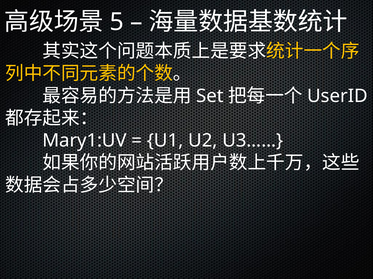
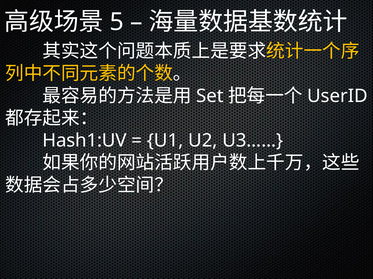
Mary1:UV: Mary1:UV -> Hash1:UV (85, 141)
